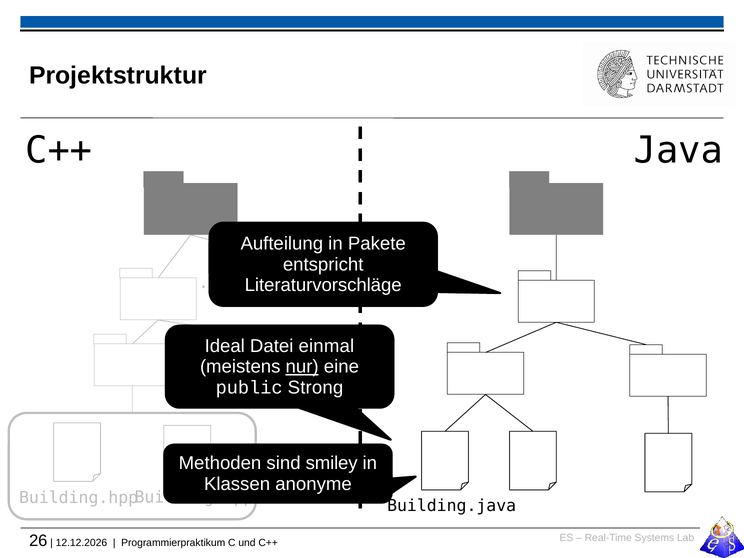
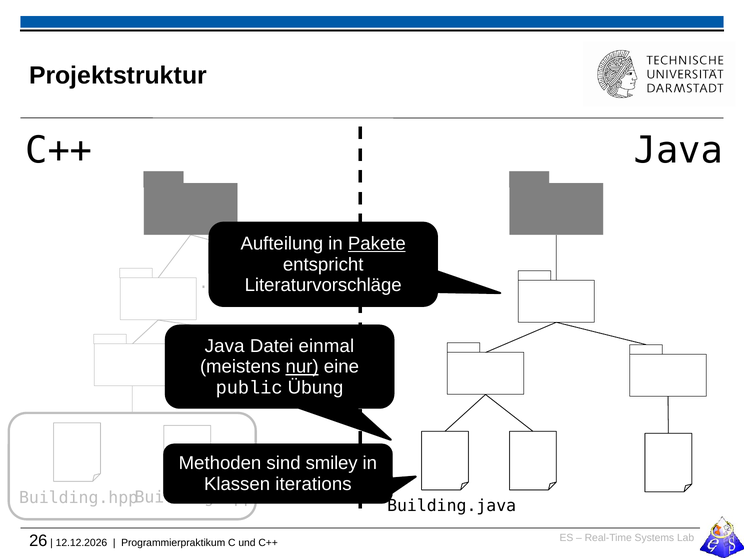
Pakete underline: none -> present (377, 244)
Ideal: Ideal -> Java (225, 346)
Strong: Strong -> Übung (316, 388)
anonyme: anonyme -> iterations (313, 484)
